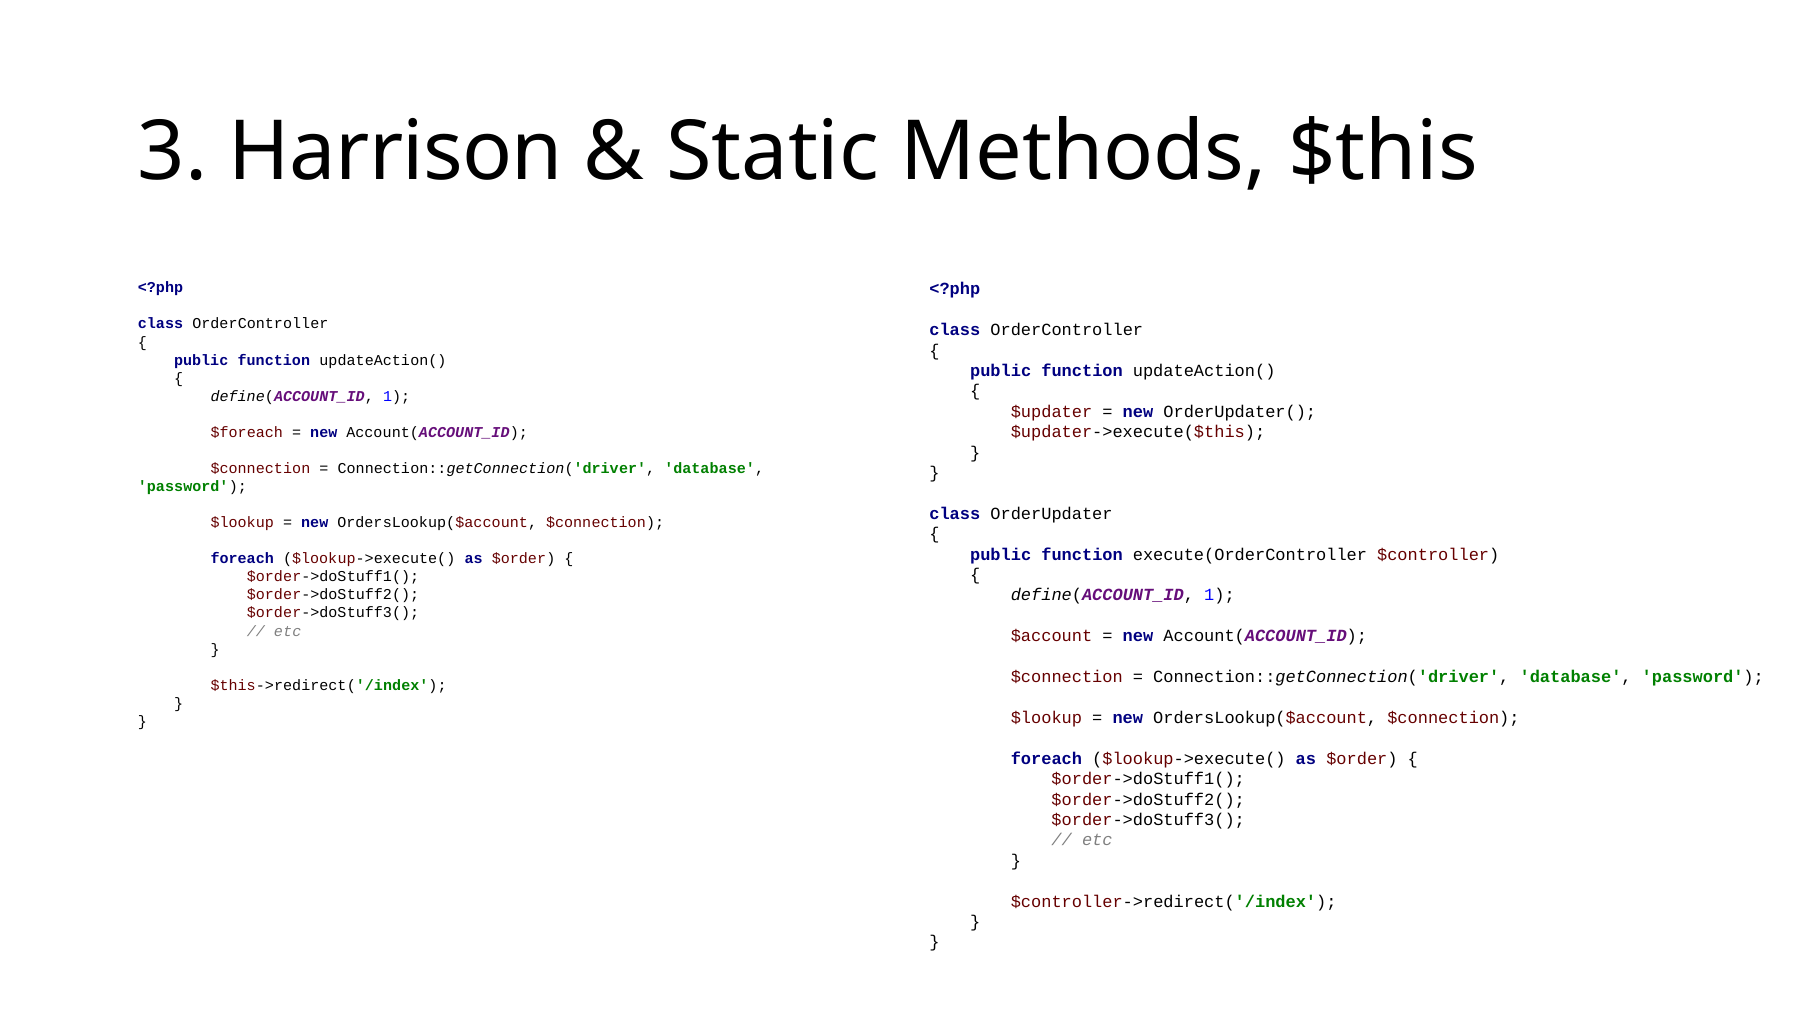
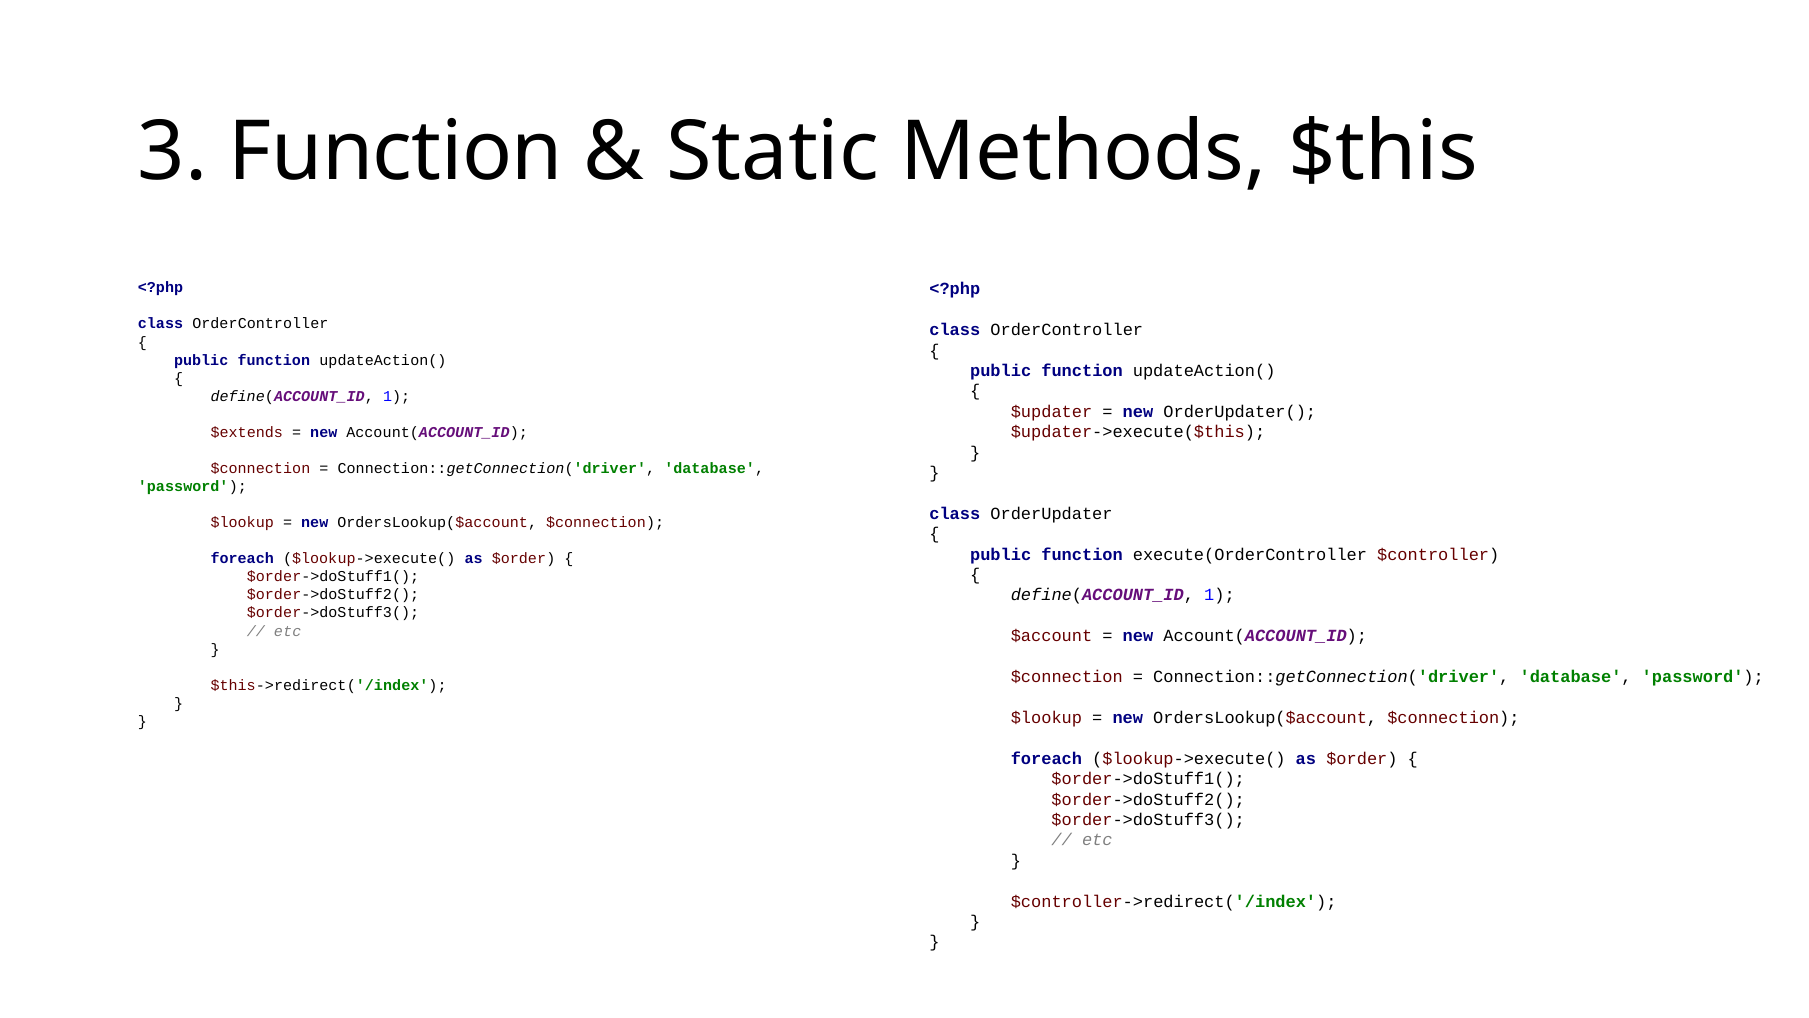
3 Harrison: Harrison -> Function (396, 152)
$foreach: $foreach -> $extends (247, 432)
